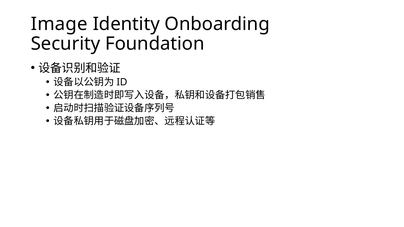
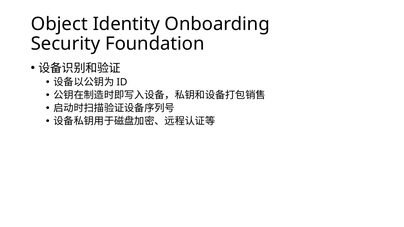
Image: Image -> Object (59, 24)
